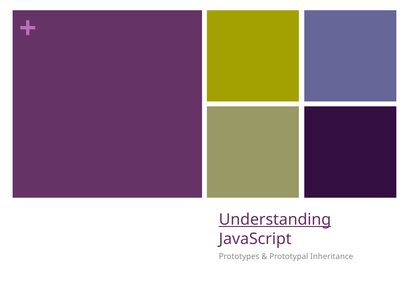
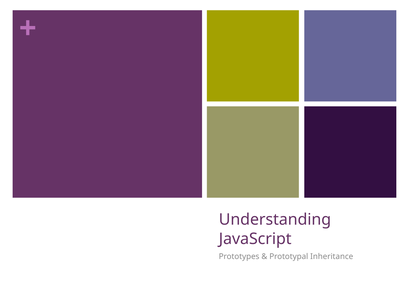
Understanding underline: present -> none (275, 220)
